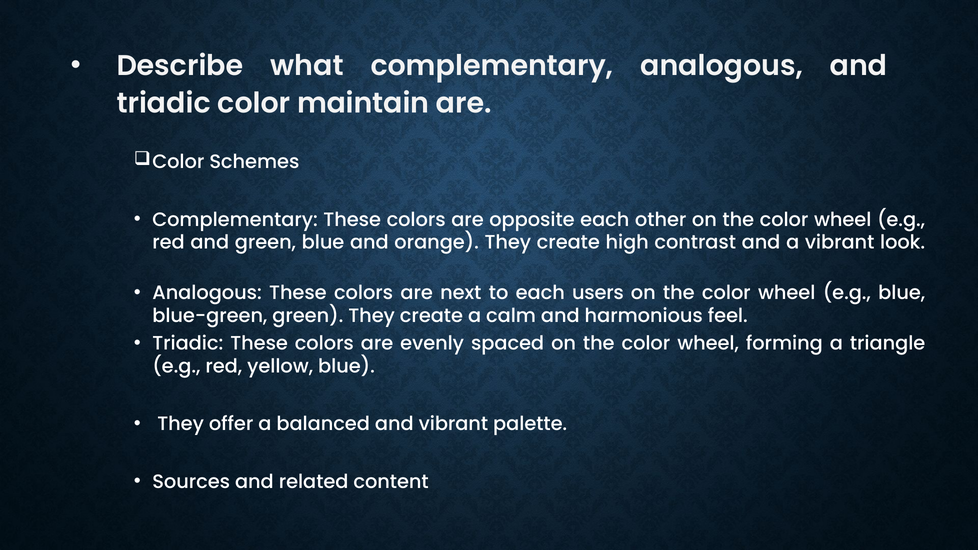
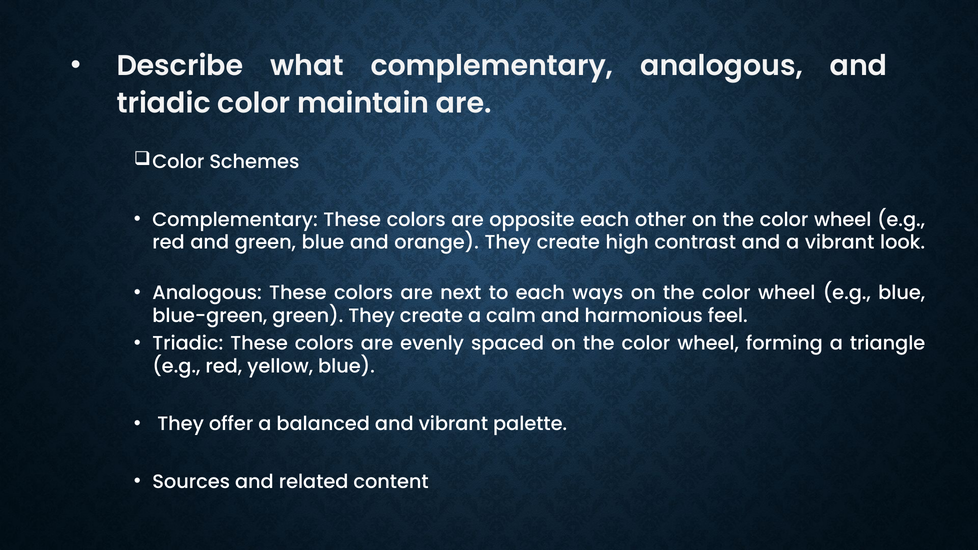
users: users -> ways (598, 293)
